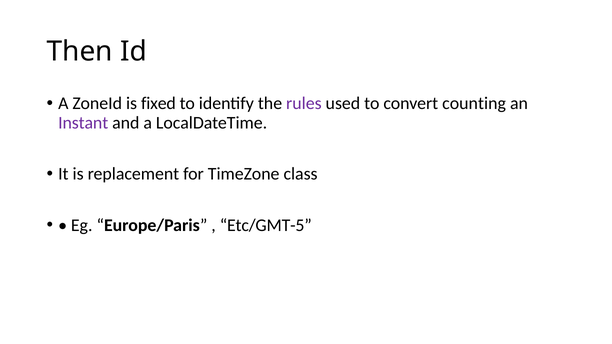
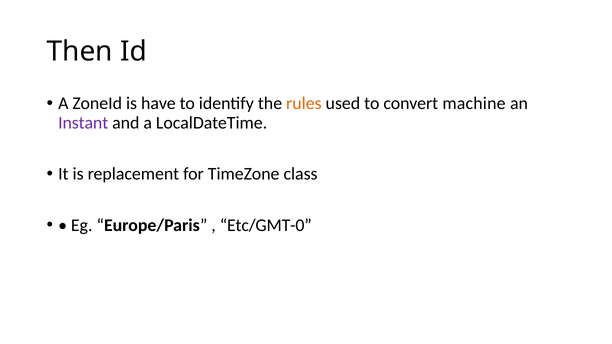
fixed: fixed -> have (158, 103)
rules colour: purple -> orange (304, 103)
counting: counting -> machine (474, 103)
Etc/GMT-5: Etc/GMT-5 -> Etc/GMT-0 (266, 225)
